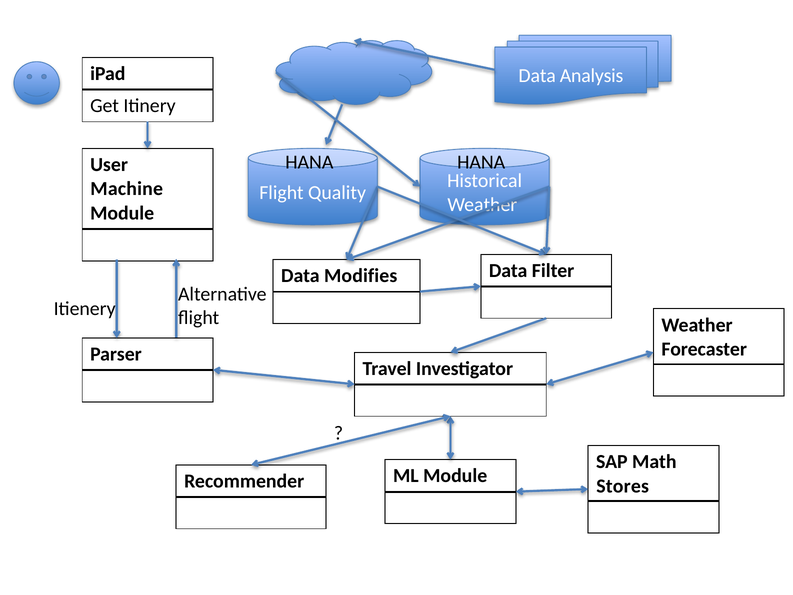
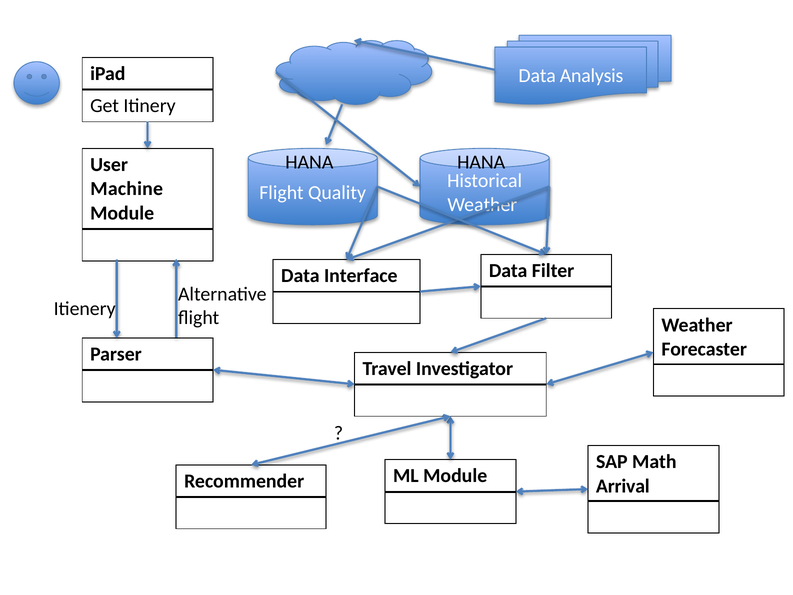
Modifies: Modifies -> Interface (361, 276)
Stores: Stores -> Arrival (623, 486)
